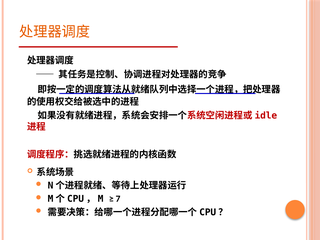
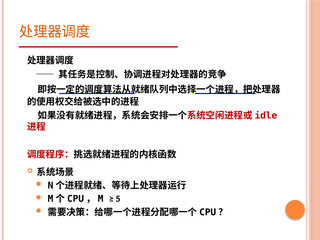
7: 7 -> 5 (118, 199)
